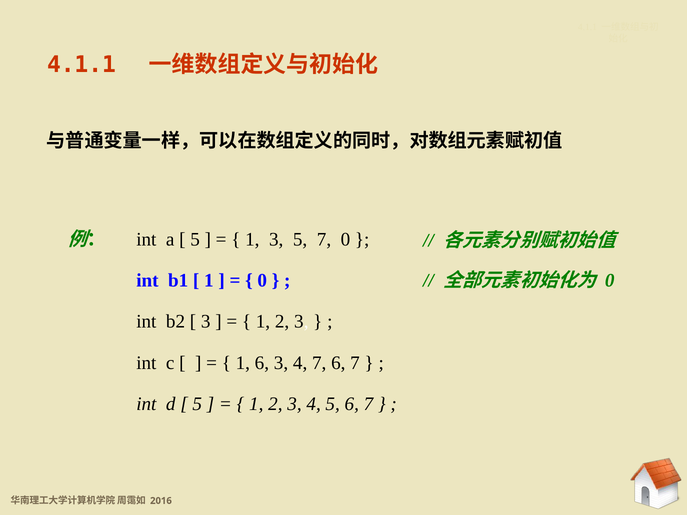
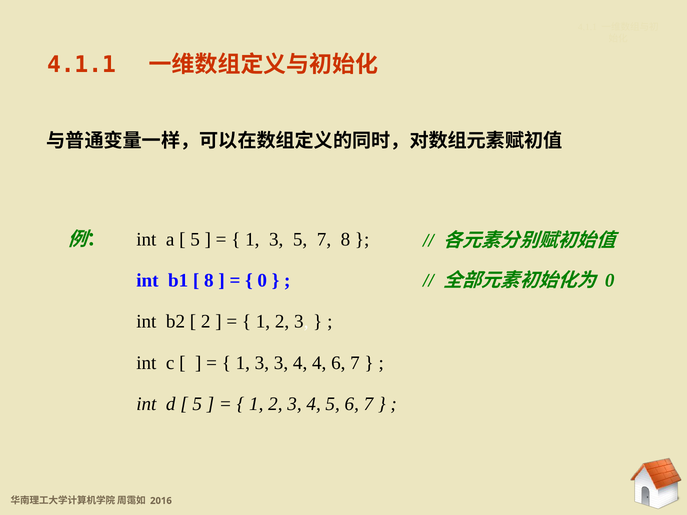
7 0: 0 -> 8 (345, 239)
1: 1 -> 8 (209, 281)
3: 3 -> 2 (206, 322)
6: 6 -> 3 (262, 363)
4 7: 7 -> 4 (319, 363)
